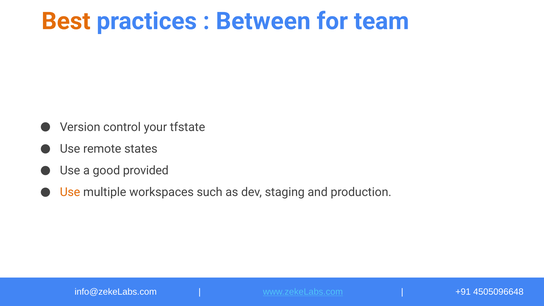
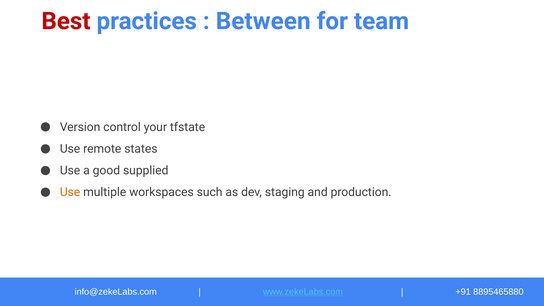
Best colour: orange -> red (66, 21)
provided: provided -> supplied (146, 171)
4505096648: 4505096648 -> 8895465880 (498, 292)
